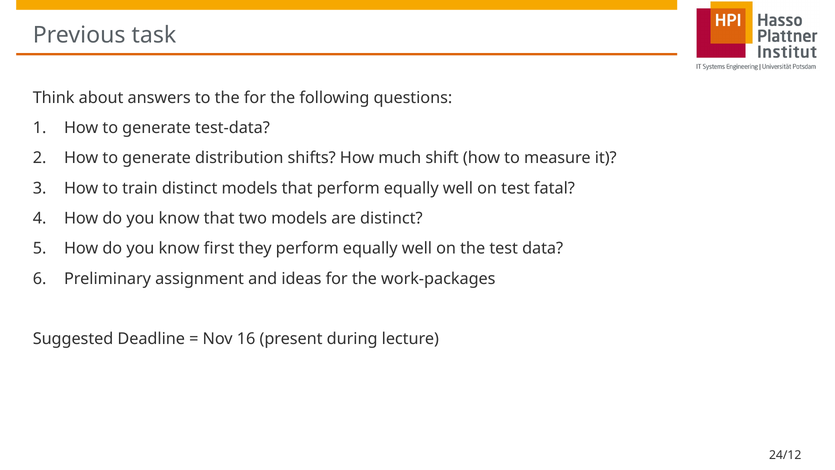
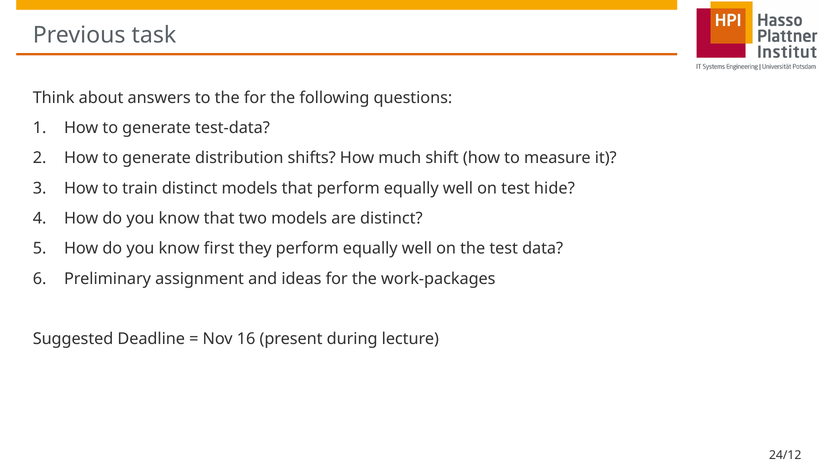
fatal: fatal -> hide (554, 188)
